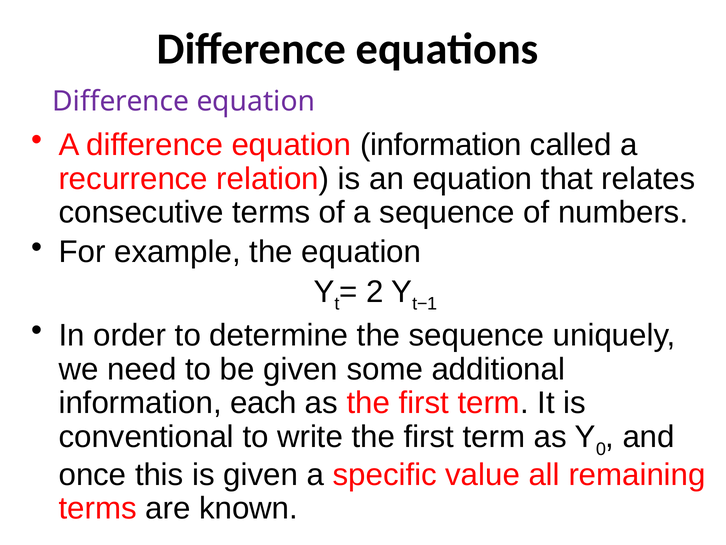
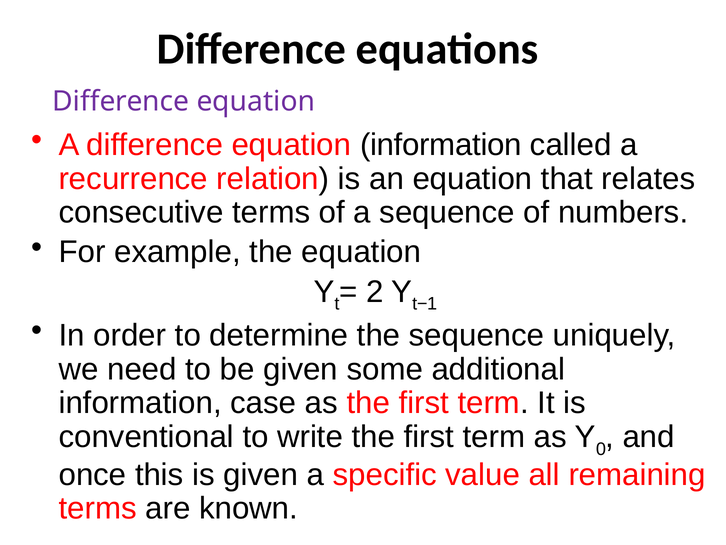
each: each -> case (263, 403)
